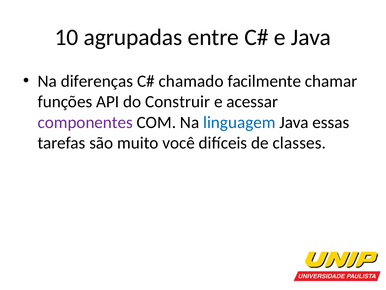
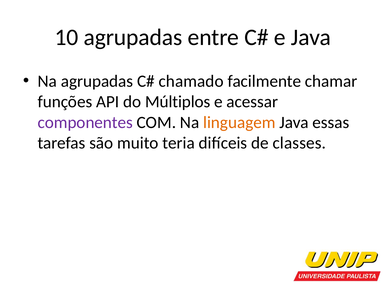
Na diferenças: diferenças -> agrupadas (97, 81)
Construir: Construir -> Múltiplos (178, 102)
linguagem colour: blue -> orange (239, 122)
você: você -> teria (179, 143)
